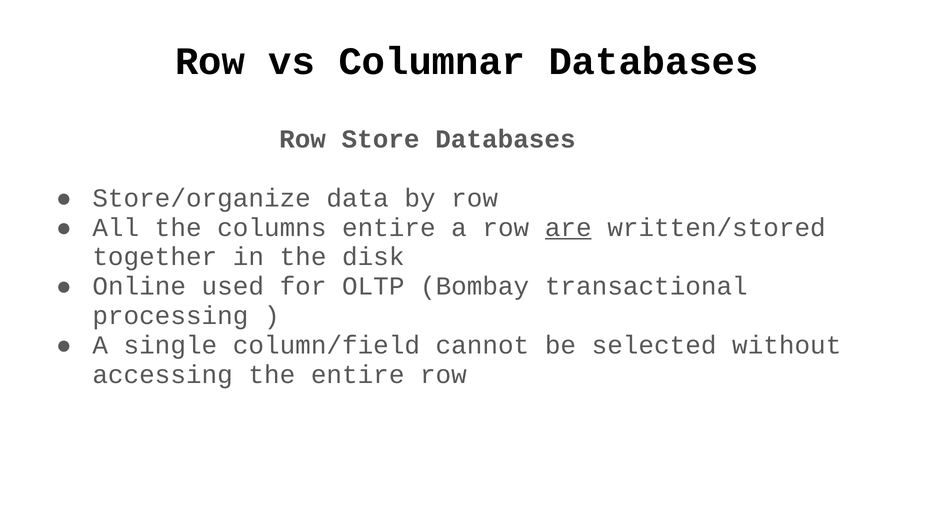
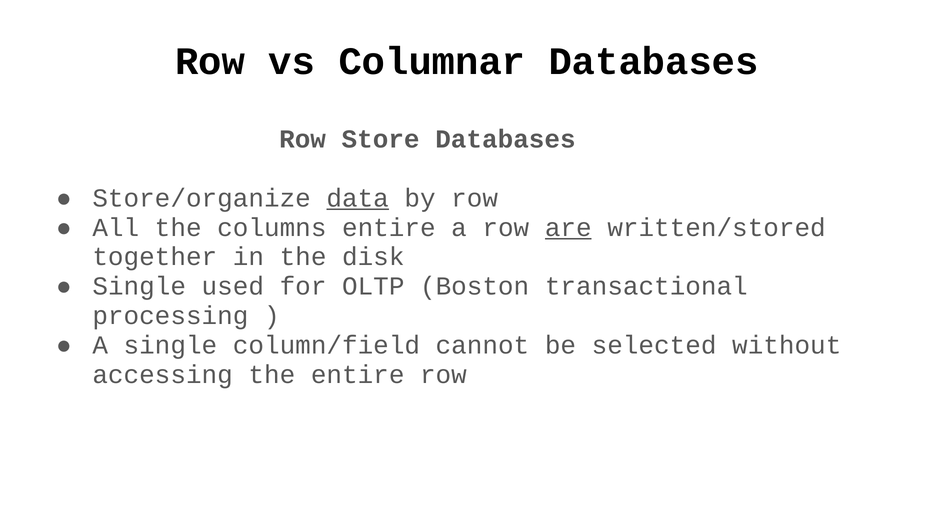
data underline: none -> present (358, 198)
Online: Online -> Single (139, 287)
Bombay: Bombay -> Boston (475, 287)
